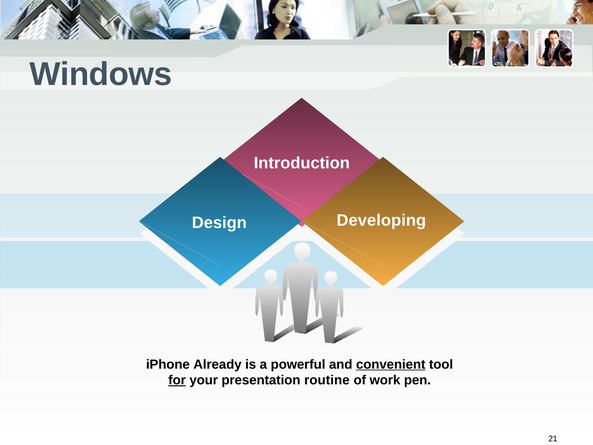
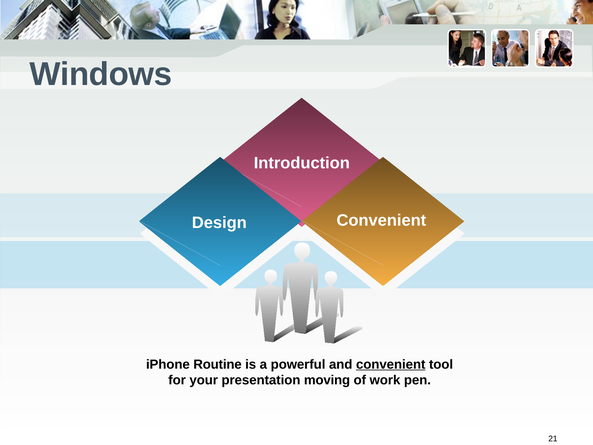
Design Developing: Developing -> Convenient (381, 220)
Already: Already -> Routine (218, 364)
for underline: present -> none (177, 380)
routine: routine -> moving (327, 380)
